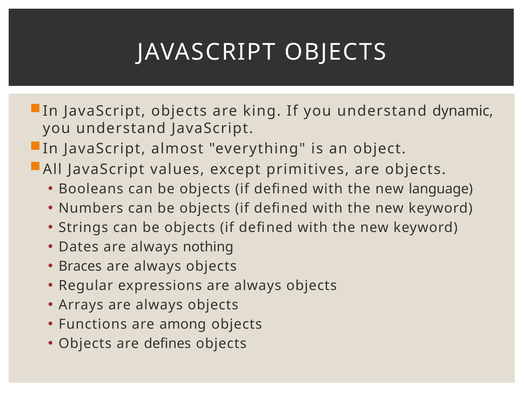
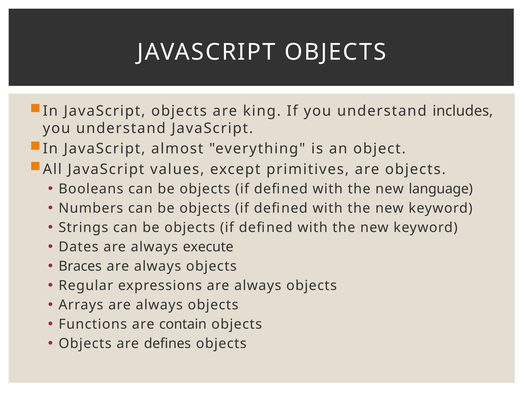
dynamic: dynamic -> includes (463, 111)
nothing: nothing -> execute (208, 247)
among: among -> contain (183, 324)
